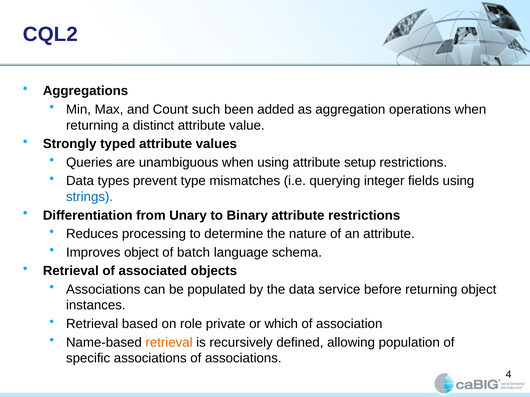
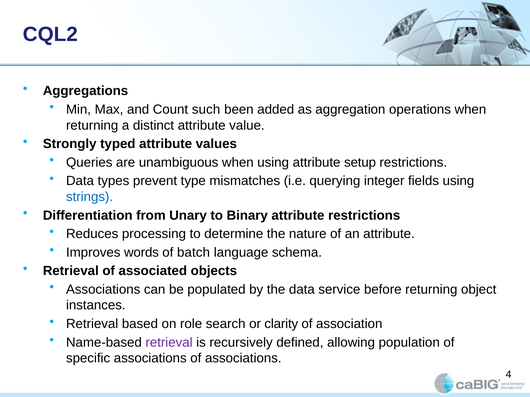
Improves object: object -> words (141, 253)
private: private -> search (226, 324)
which: which -> clarity (281, 324)
retrieval colour: orange -> purple (169, 343)
